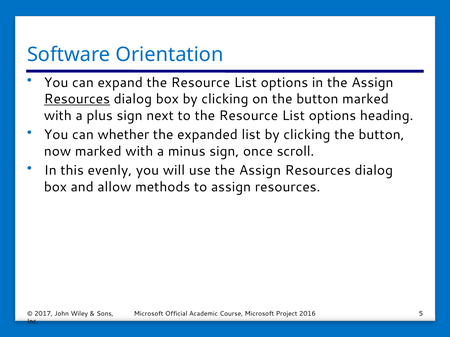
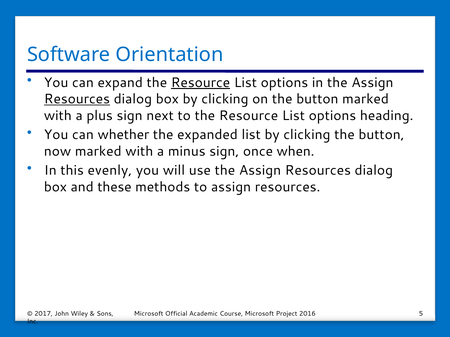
Resource underline: none -> present (200, 83)
scroll: scroll -> when (295, 151)
allow: allow -> these (114, 187)
